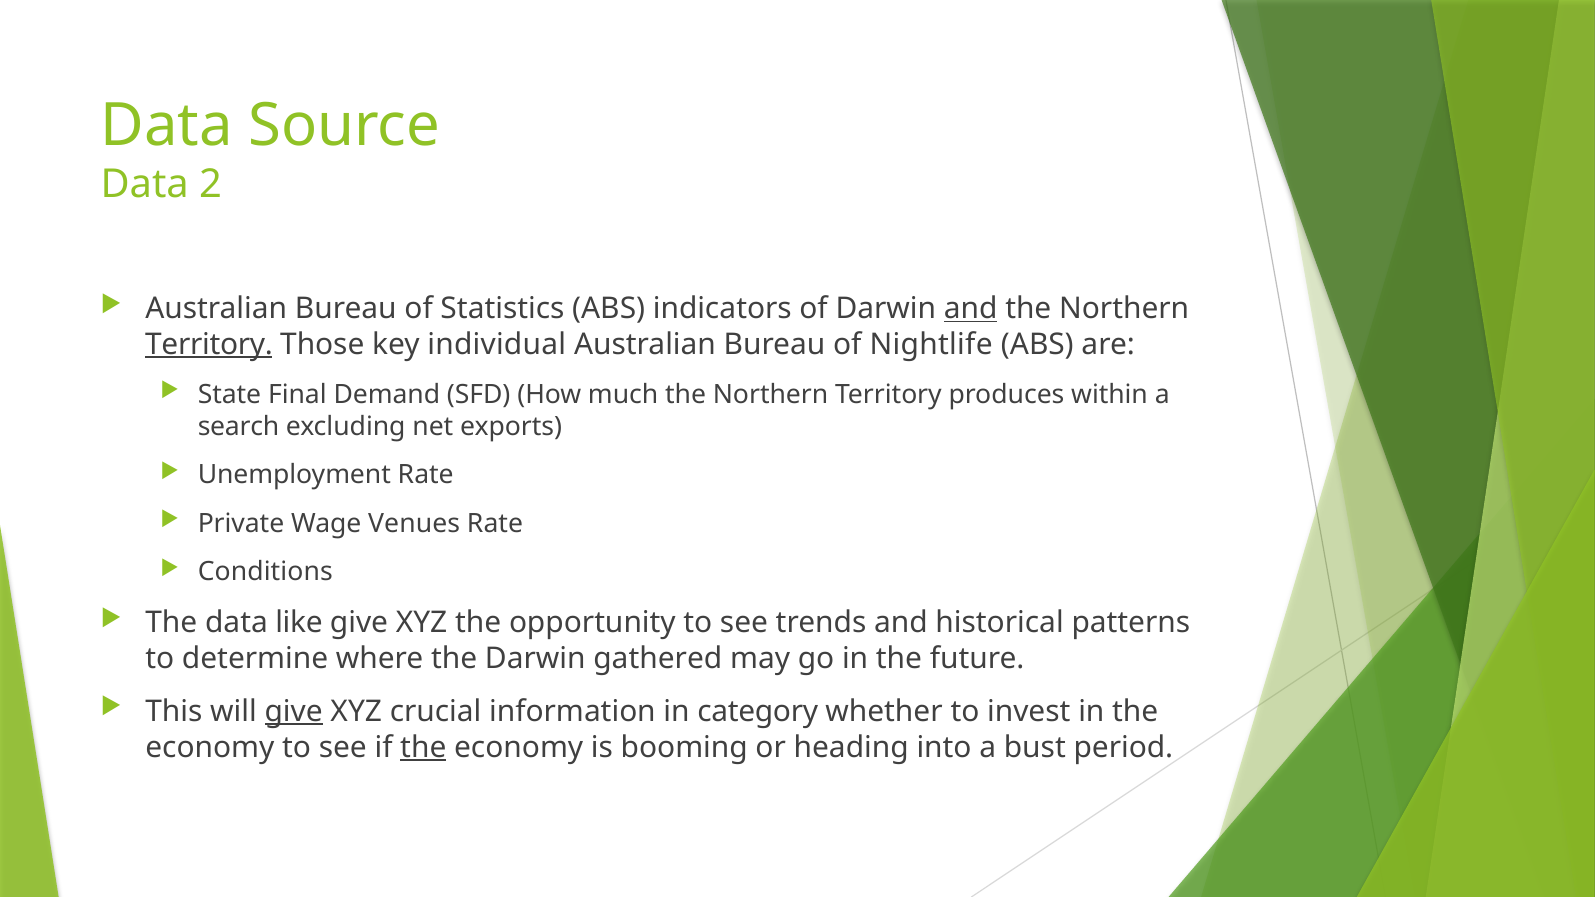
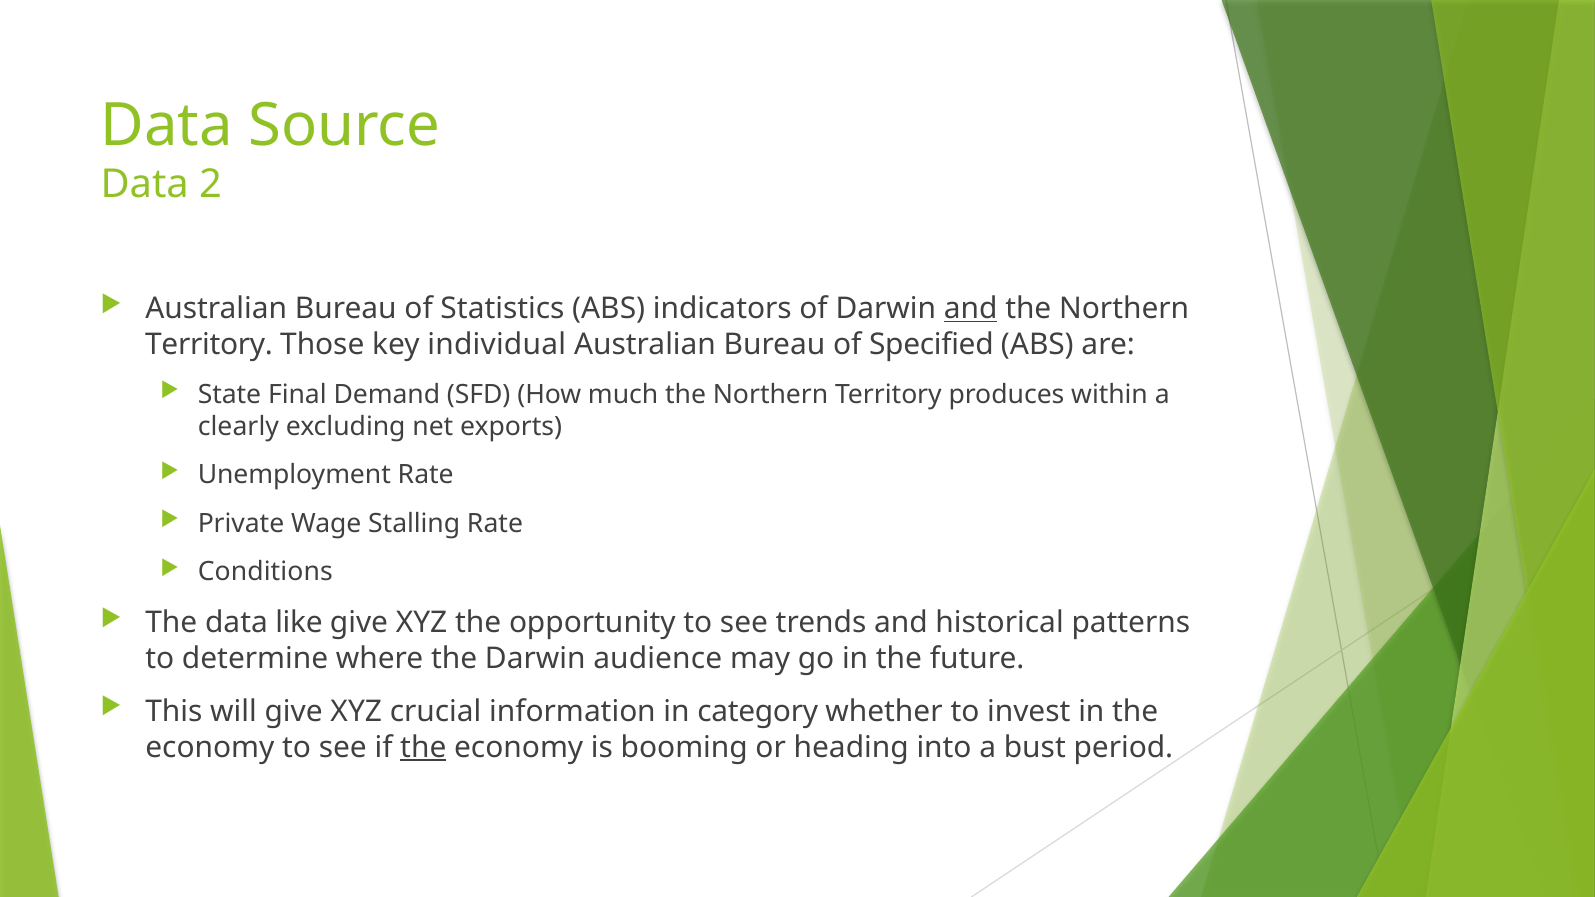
Territory underline: present -> none (209, 345)
Nightlife: Nightlife -> Specified (931, 345)
search: search -> clearly (238, 427)
Venues: Venues -> Stalling (414, 524)
gathered: gathered -> audience (658, 659)
give underline: present -> none (294, 711)
